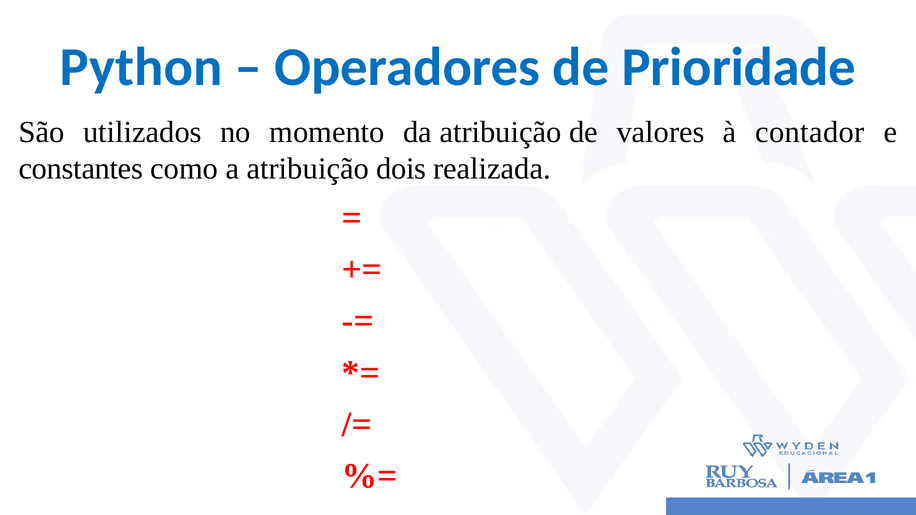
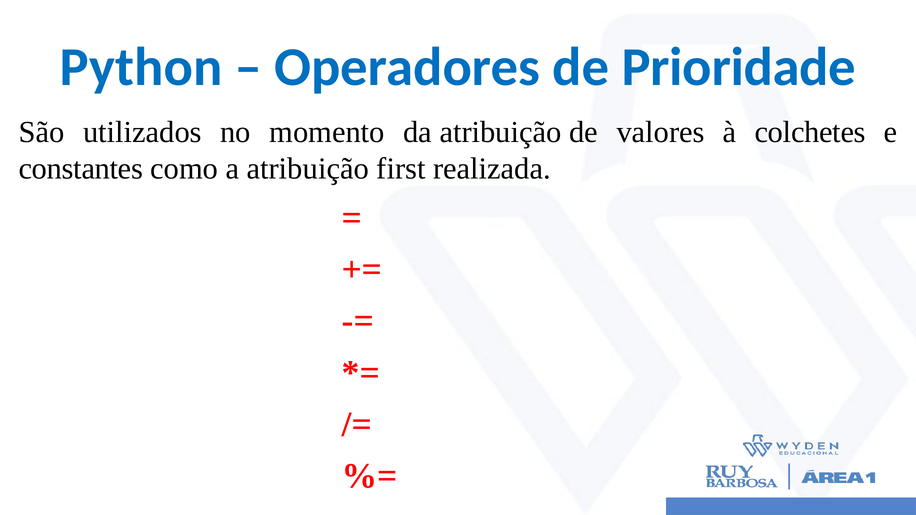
contador: contador -> colchetes (810, 132)
dois: dois -> first (401, 169)
